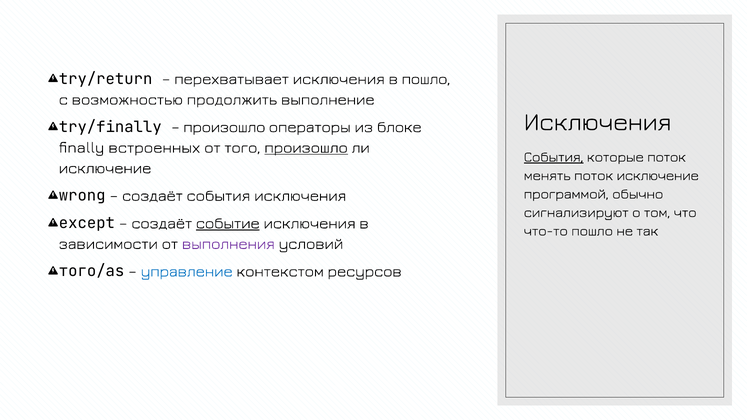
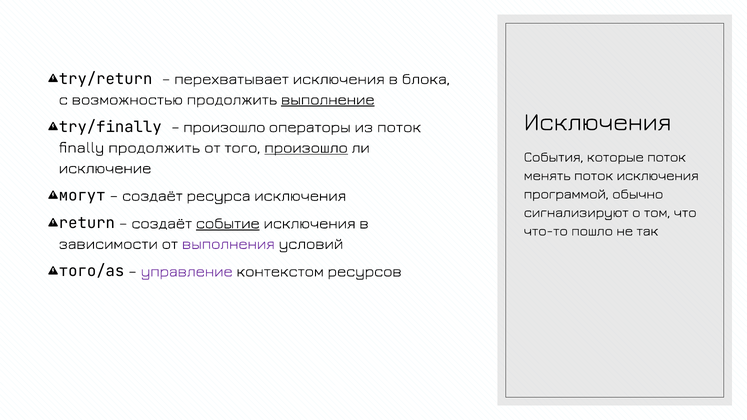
в пошло: пошло -> блока (426, 79)
выполнение underline: none -> present (328, 99)
из блоке: блоке -> поток (399, 127)
finally встроенных: встроенных -> продолжить (154, 148)
События underline: present -> none (554, 157)
поток исключение: исключение -> исключения (658, 176)
wrong: wrong -> могут (82, 196)
создаёт события: события -> ресурса (219, 196)
except: except -> return (87, 223)
управление colour: blue -> purple (187, 271)
